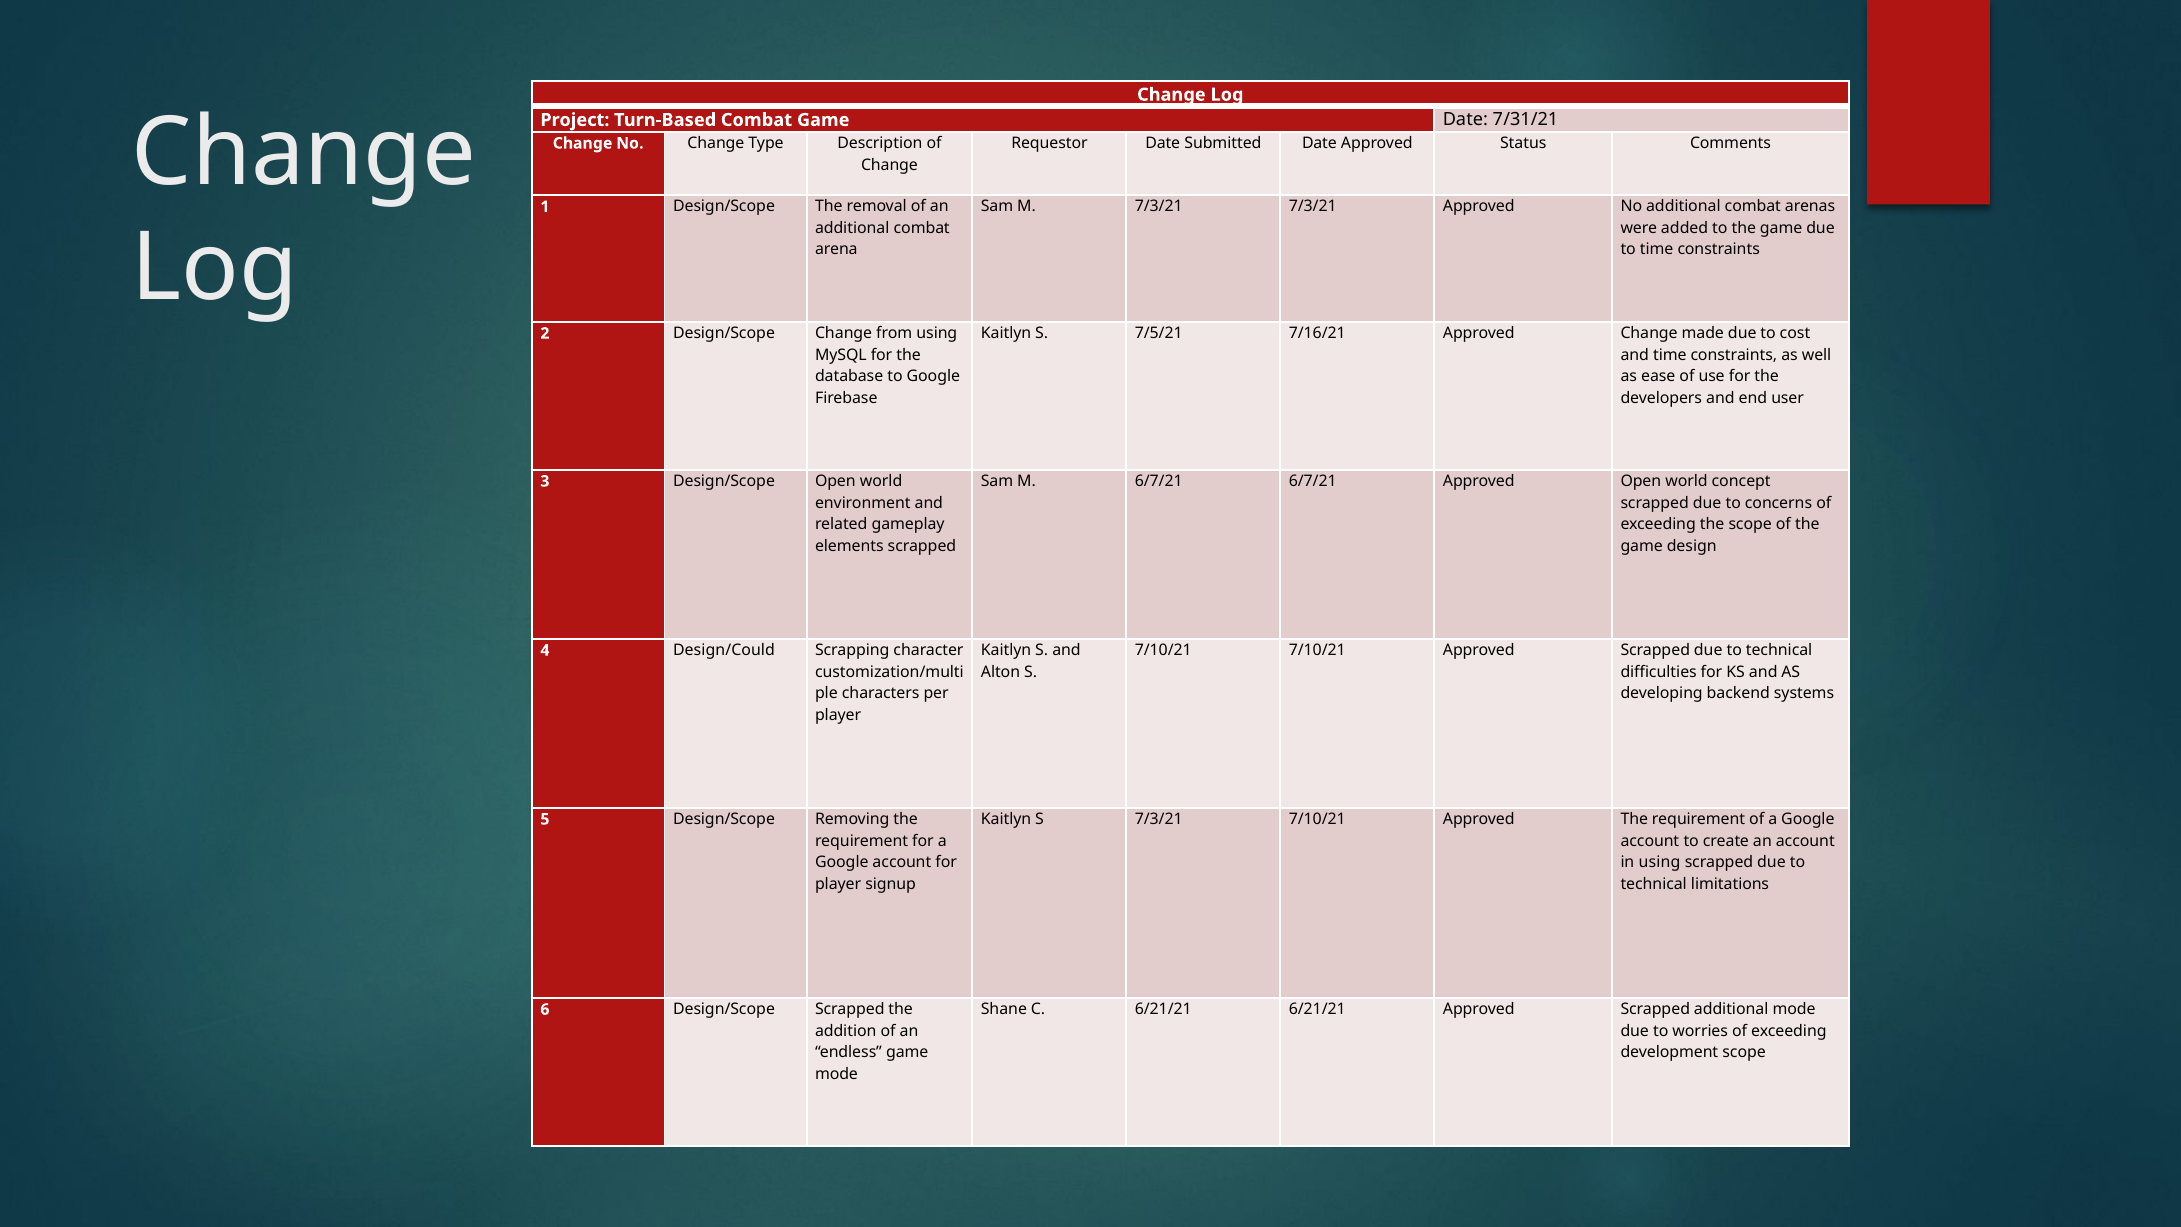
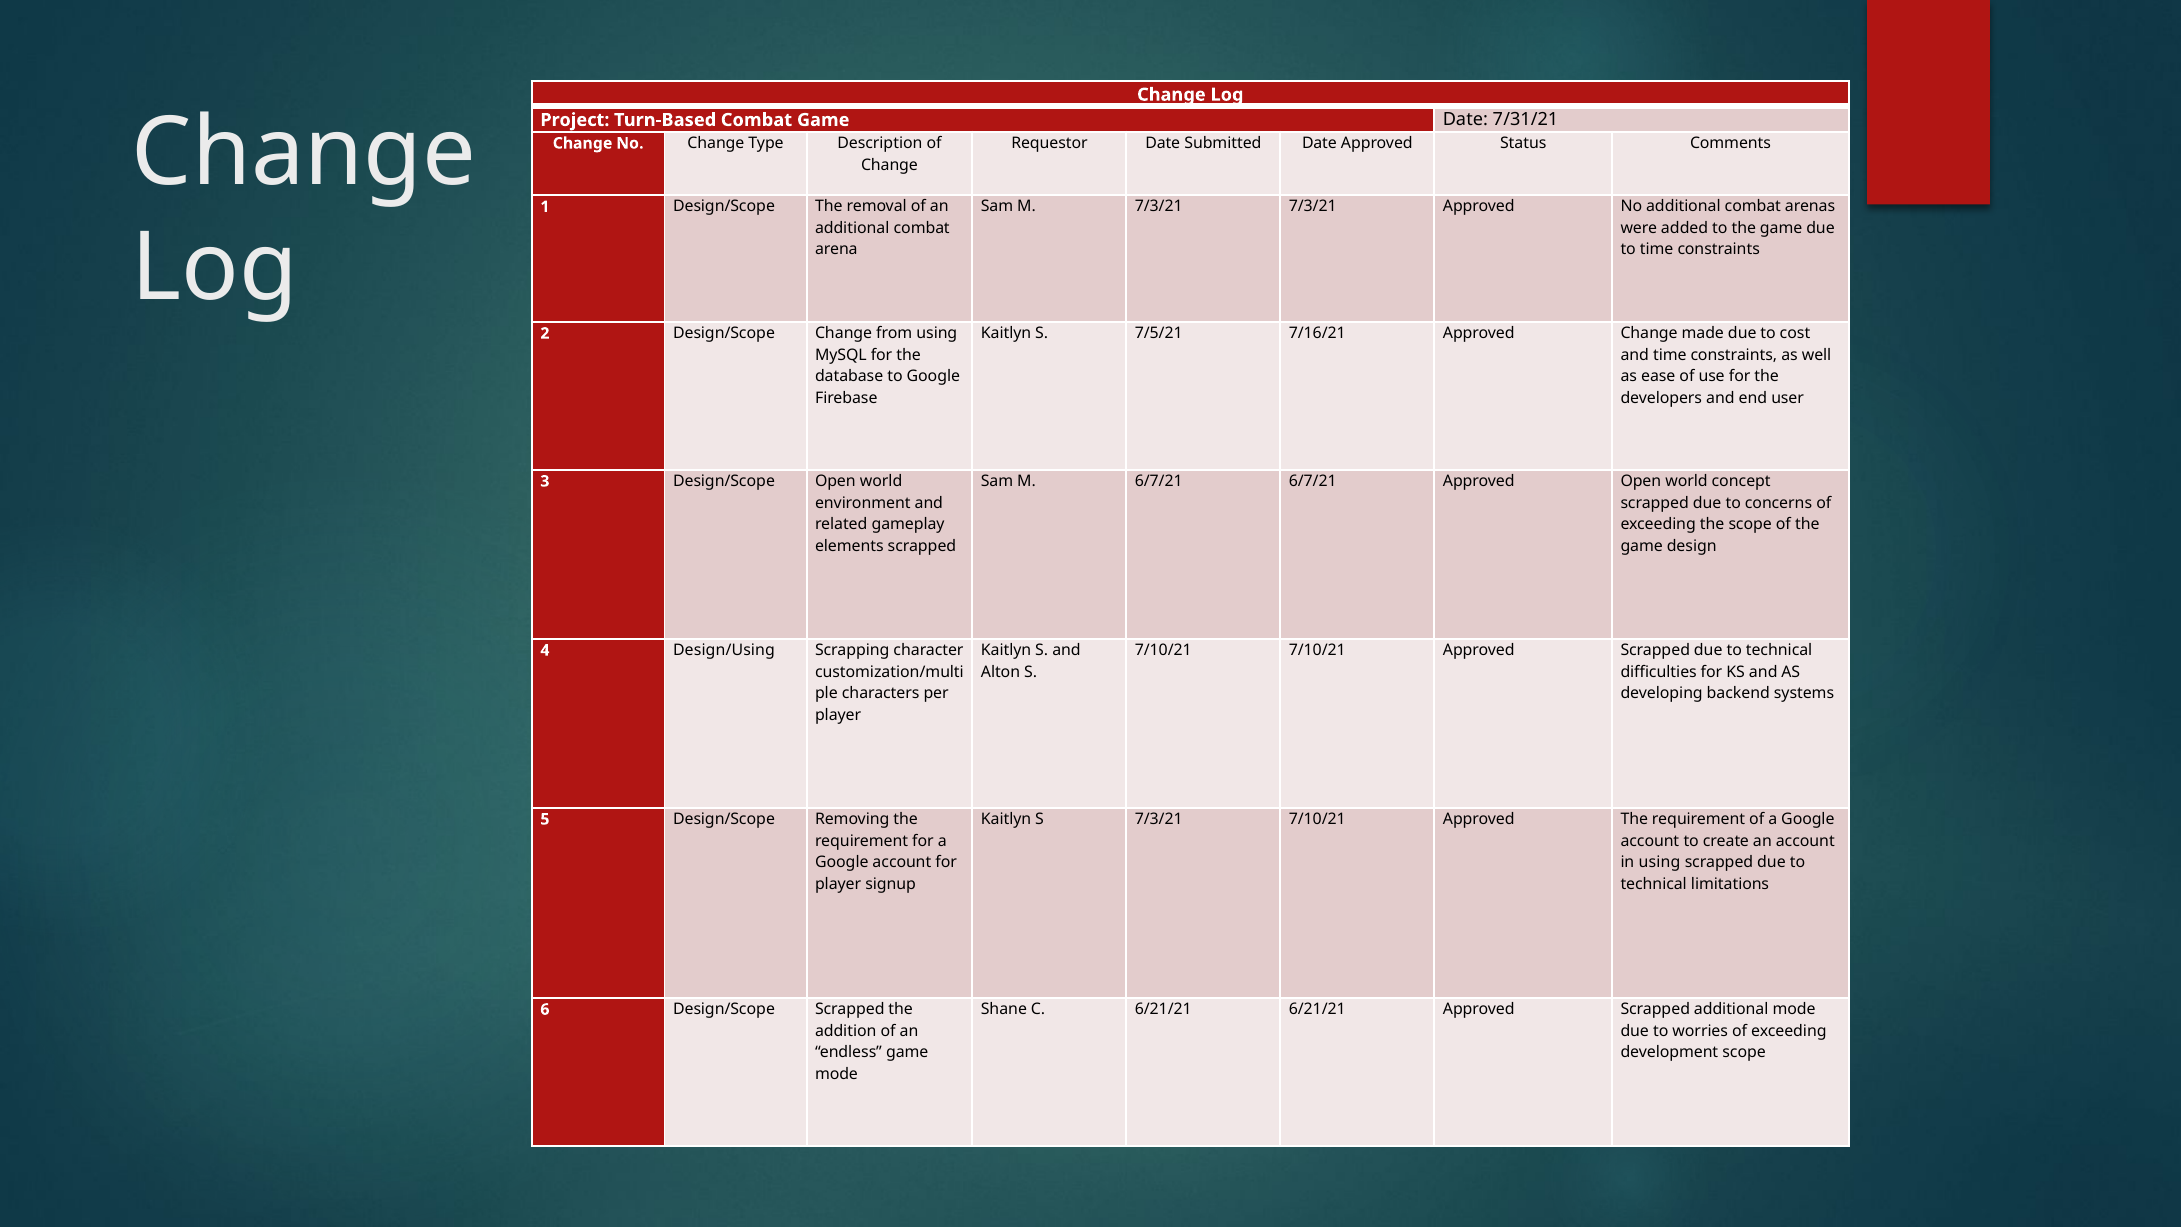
Design/Could: Design/Could -> Design/Using (724, 650)
